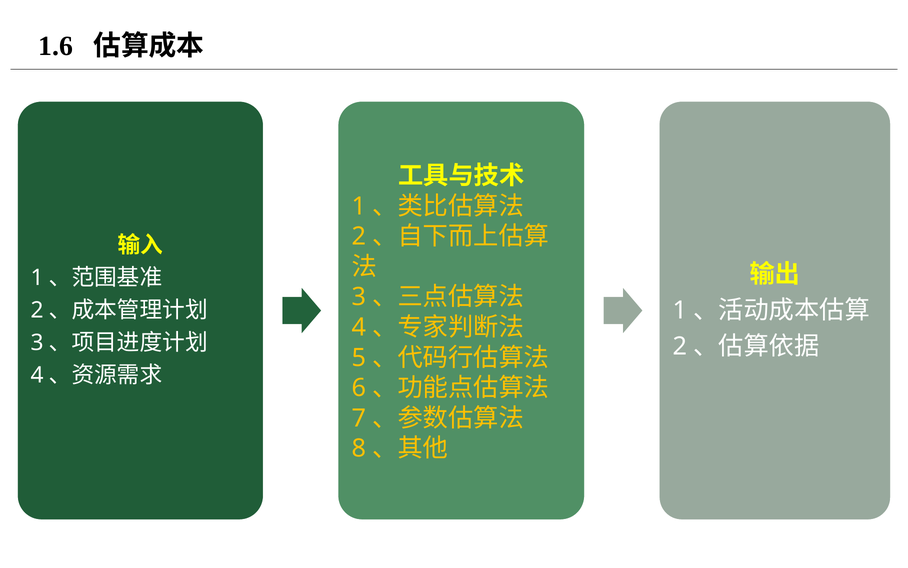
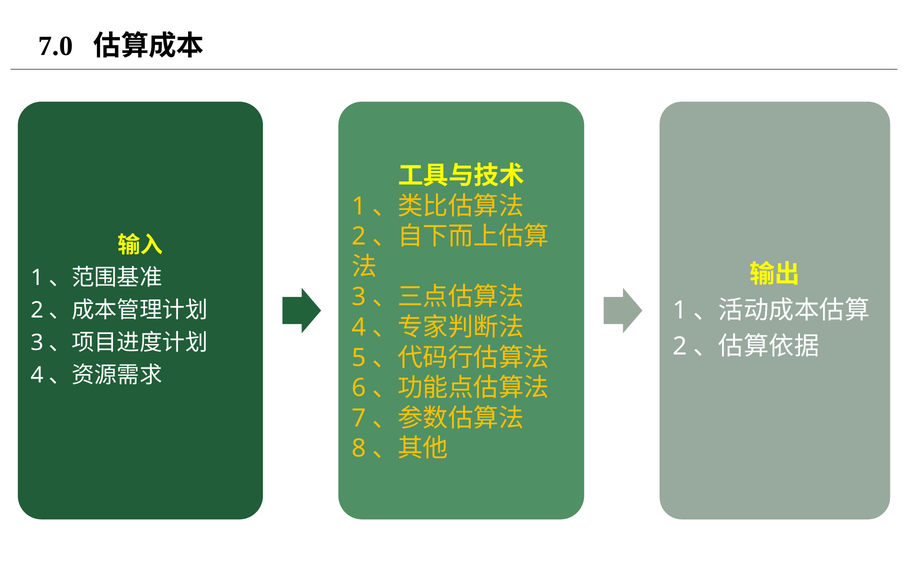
1.6: 1.6 -> 7.0 (56, 46)
